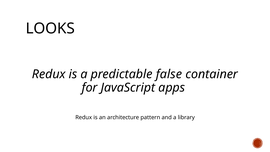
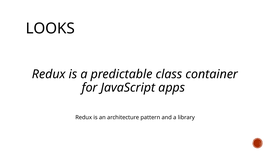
false: false -> class (169, 74)
